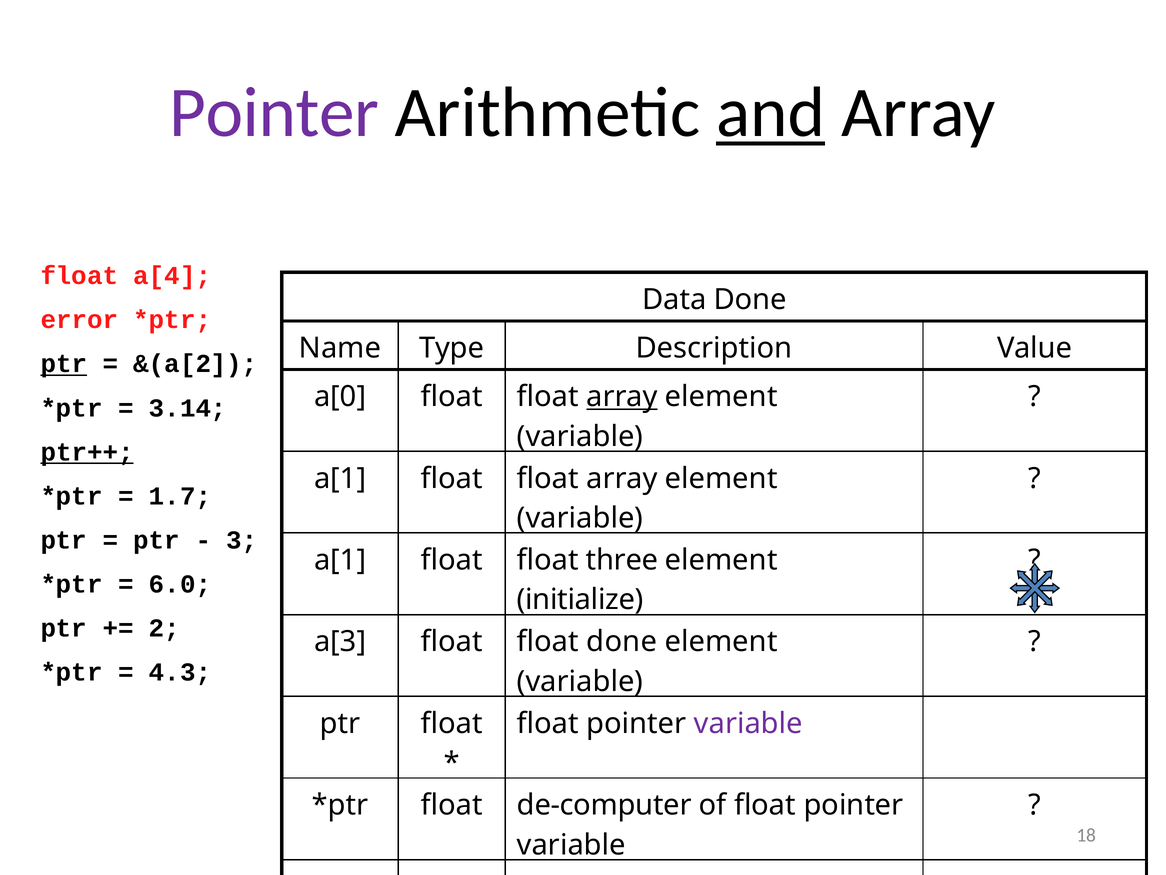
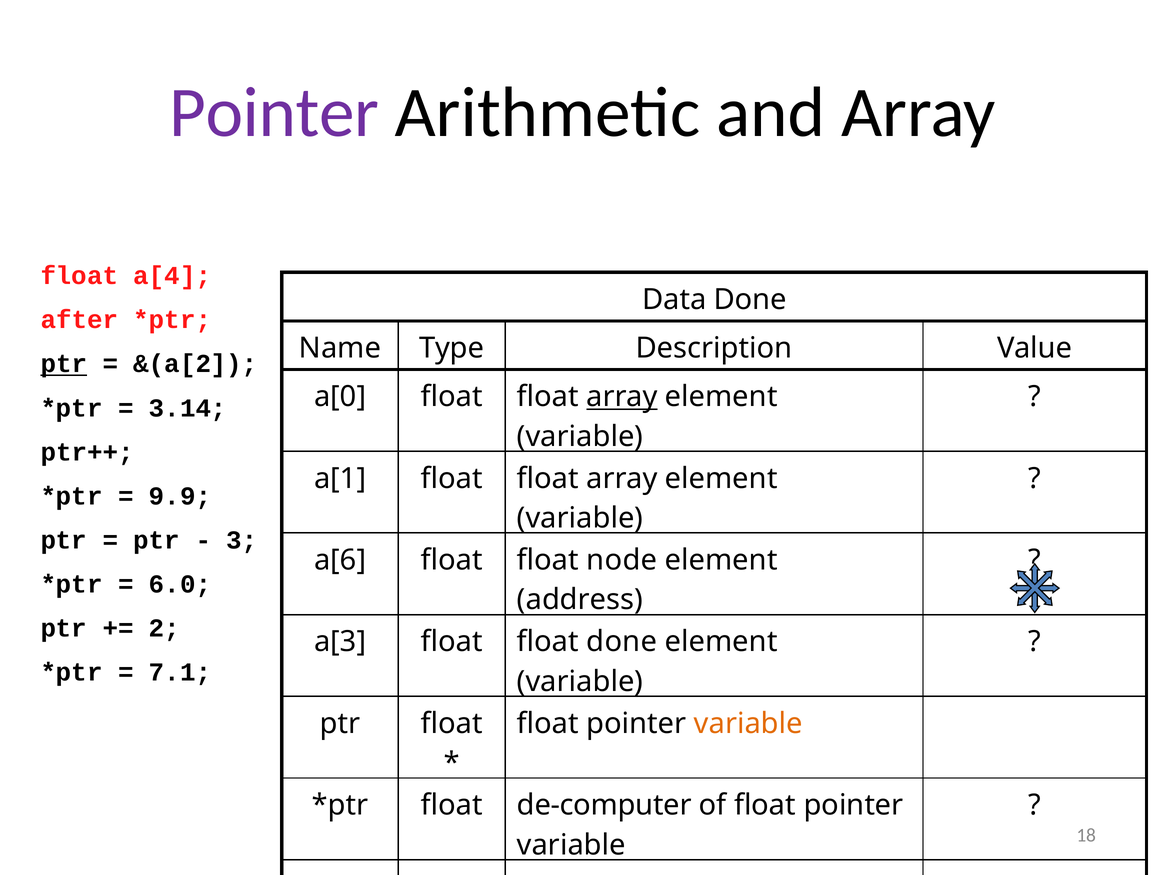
and underline: present -> none (771, 113)
error: error -> after (79, 320)
ptr++ underline: present -> none (87, 452)
1.7: 1.7 -> 9.9 (180, 496)
a[1: a[1 -> a[6 (340, 560)
three: three -> node (622, 560)
initialize: initialize -> address (580, 600)
4.3: 4.3 -> 7.1 (180, 672)
variable colour: purple -> orange (748, 723)
